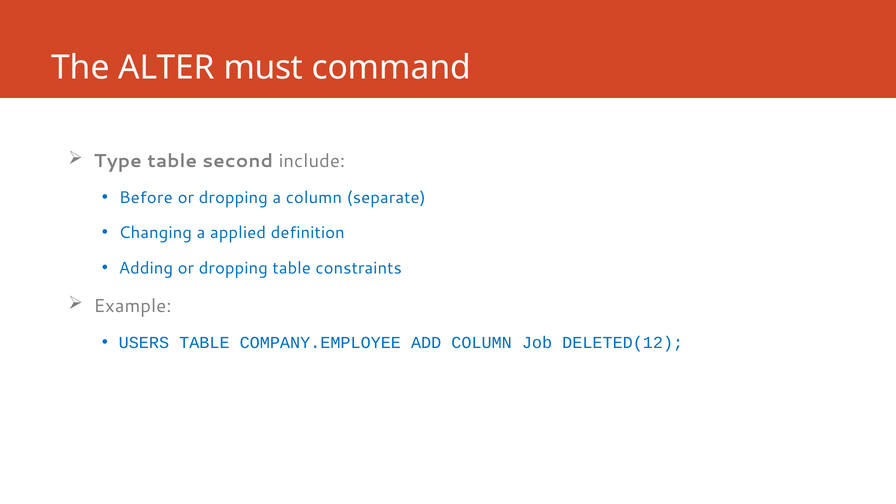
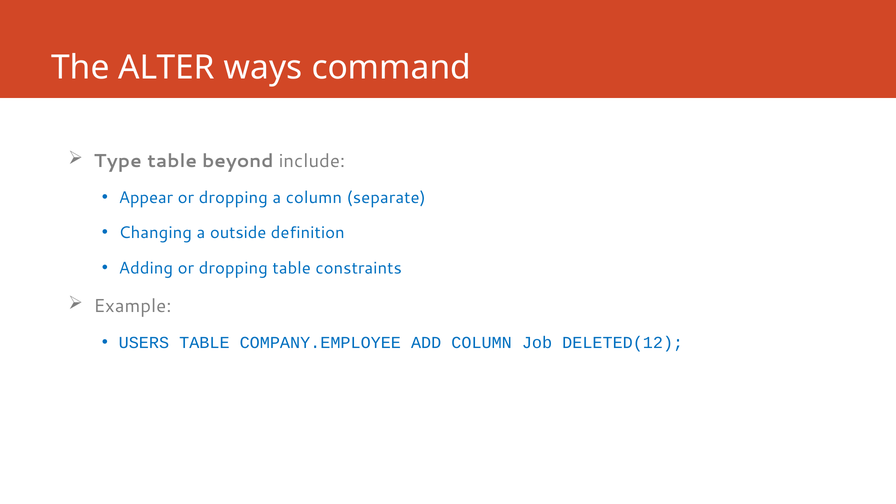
must: must -> ways (263, 68)
second: second -> beyond (238, 161)
Before: Before -> Appear (146, 198)
applied: applied -> outside (238, 233)
